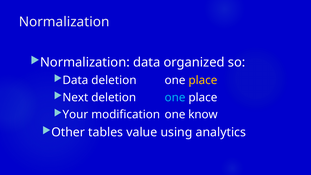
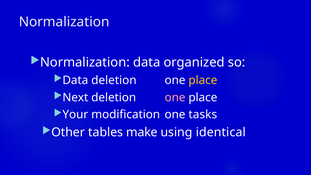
one colour: light blue -> pink (175, 97)
know: know -> tasks (203, 115)
value: value -> make (142, 132)
analytics: analytics -> identical (221, 132)
